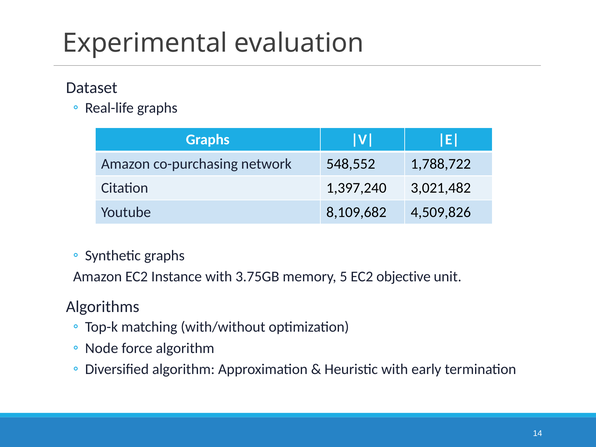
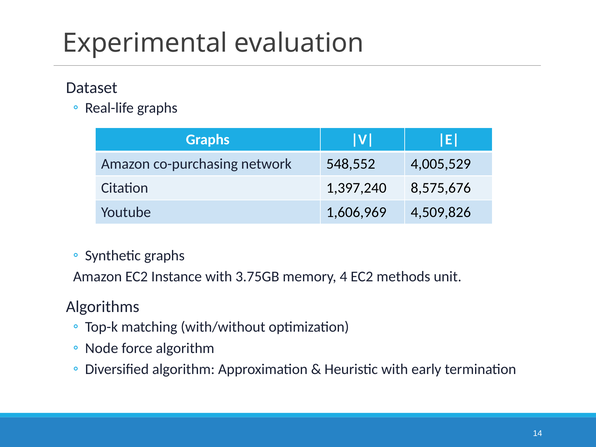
1,788,722: 1,788,722 -> 4,005,529 (441, 164)
3,021,482: 3,021,482 -> 8,575,676 (441, 188)
8,109,682: 8,109,682 -> 1,606,969 (356, 212)
5: 5 -> 4 (343, 276)
objective: objective -> methods (403, 276)
